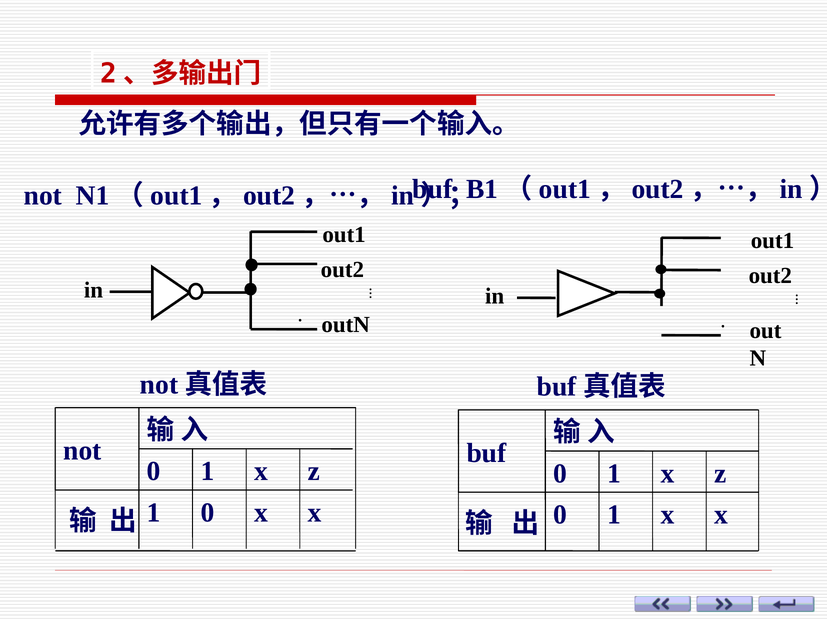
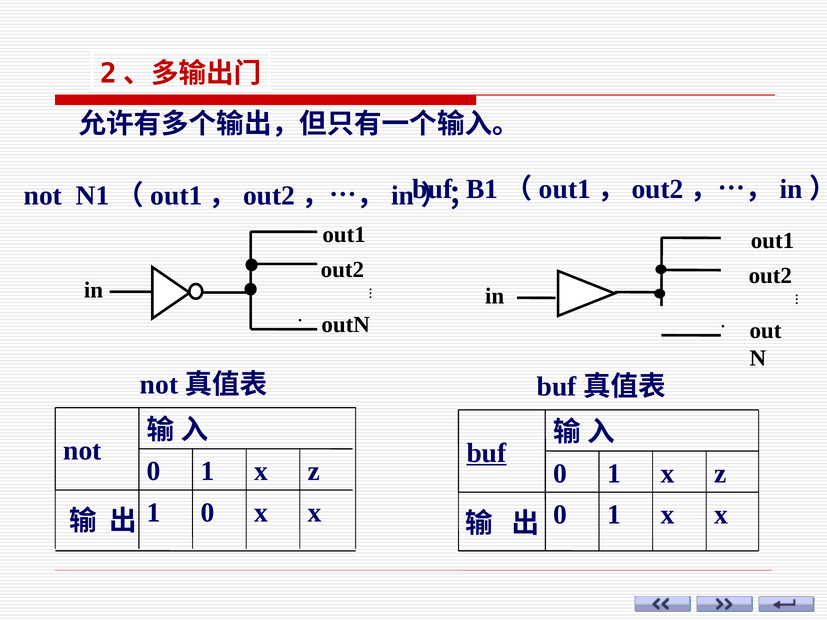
buf underline: none -> present (486, 453)
